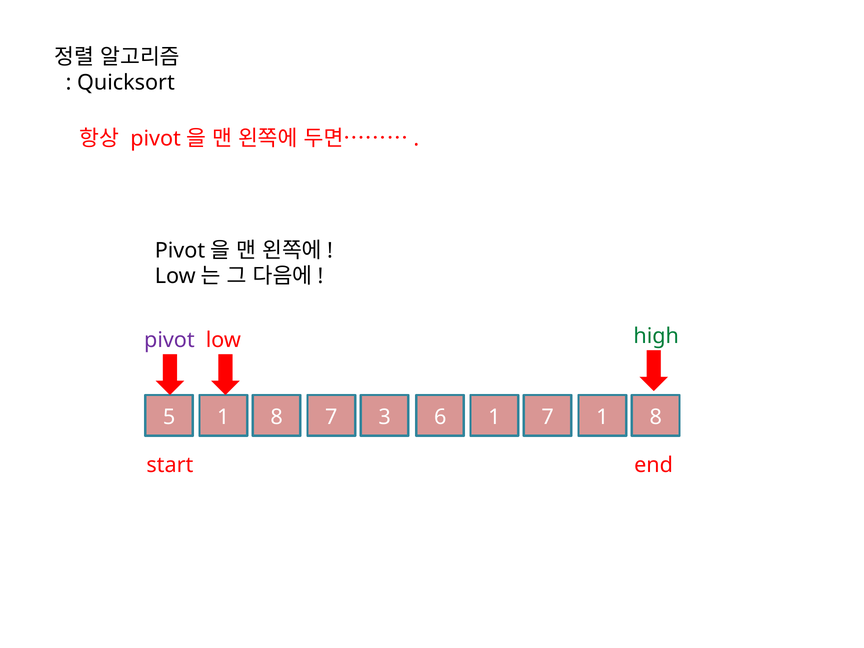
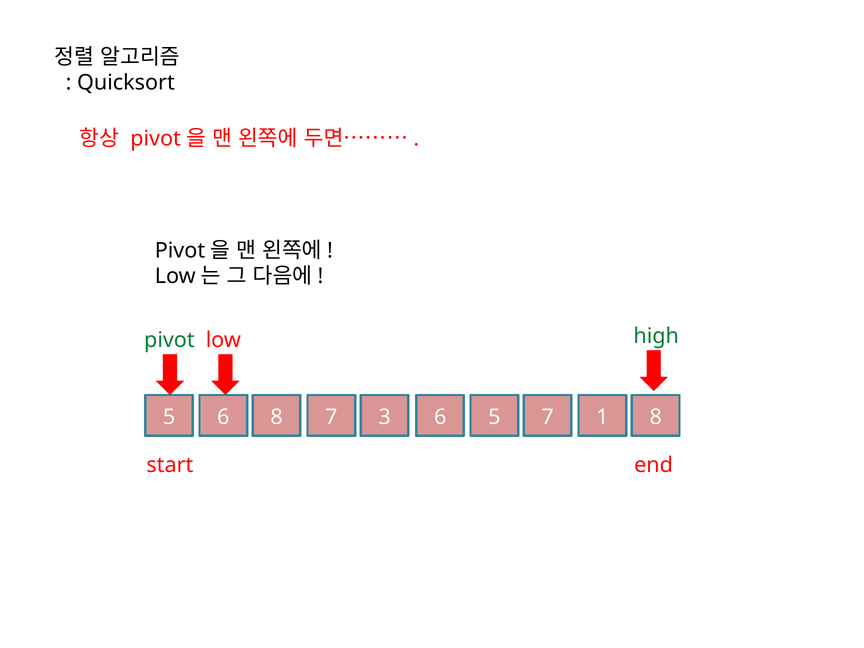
pivot colour: purple -> green (169, 340)
5 1: 1 -> 6 (223, 417)
6 1: 1 -> 5 (494, 417)
